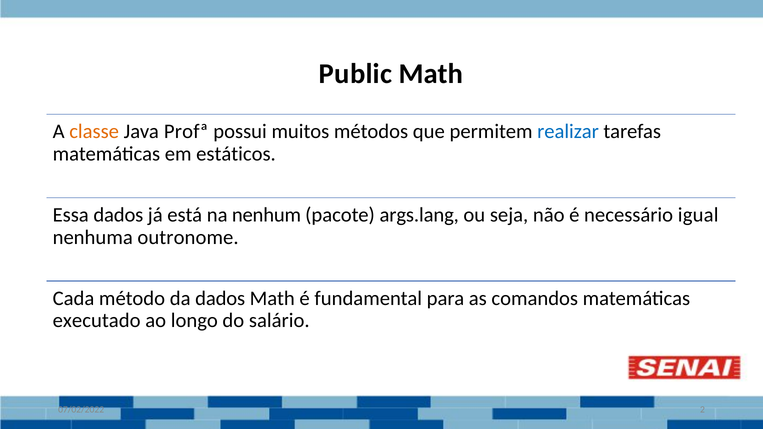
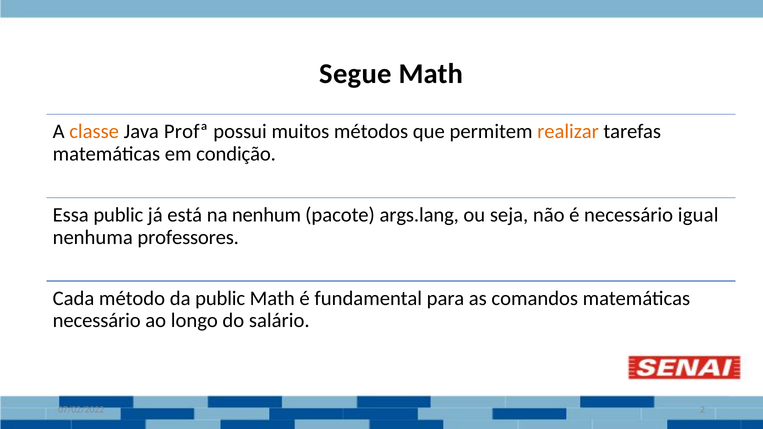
Public: Public -> Segue (355, 74)
realizar colour: blue -> orange (568, 132)
estáticos: estáticos -> condição (236, 154)
Essa dados: dados -> public (118, 215)
outronome: outronome -> professores (188, 237)
da dados: dados -> public (220, 298)
executado: executado -> necessário (97, 321)
